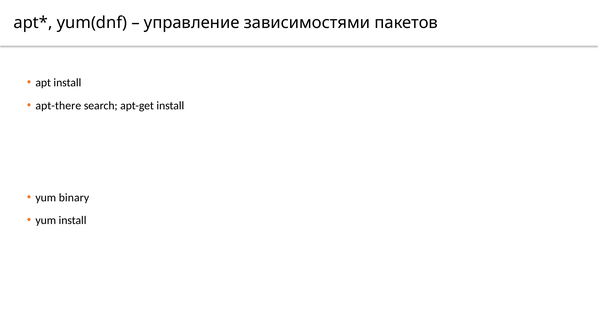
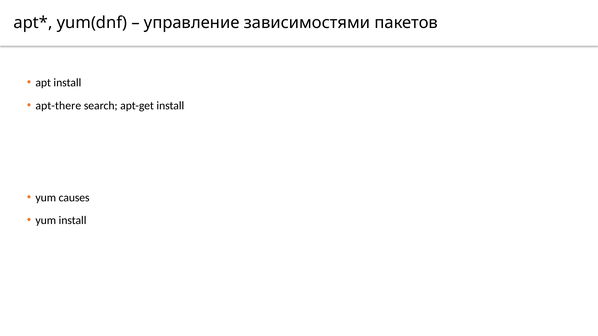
binary: binary -> causes (74, 198)
